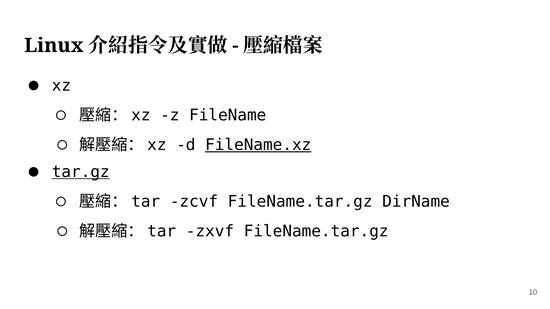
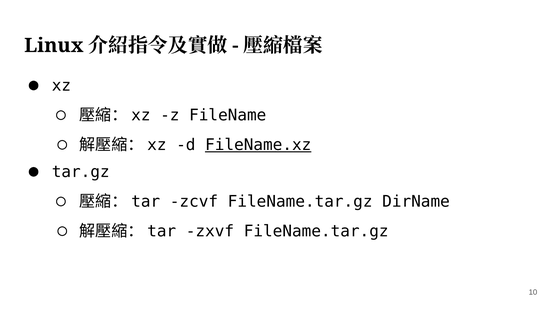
tar.gz underline: present -> none (81, 172)
